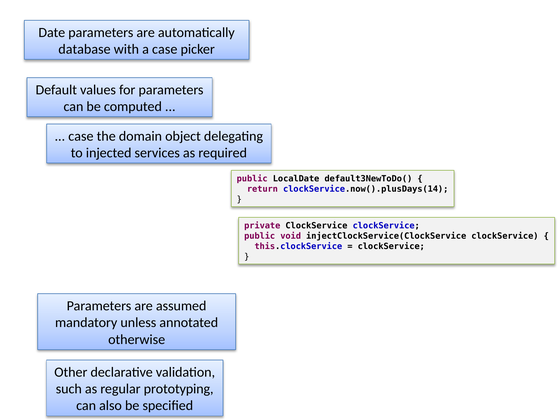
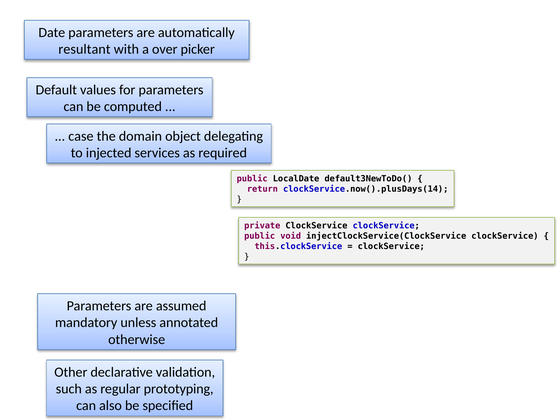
database: database -> resultant (84, 49)
a case: case -> over (165, 49)
